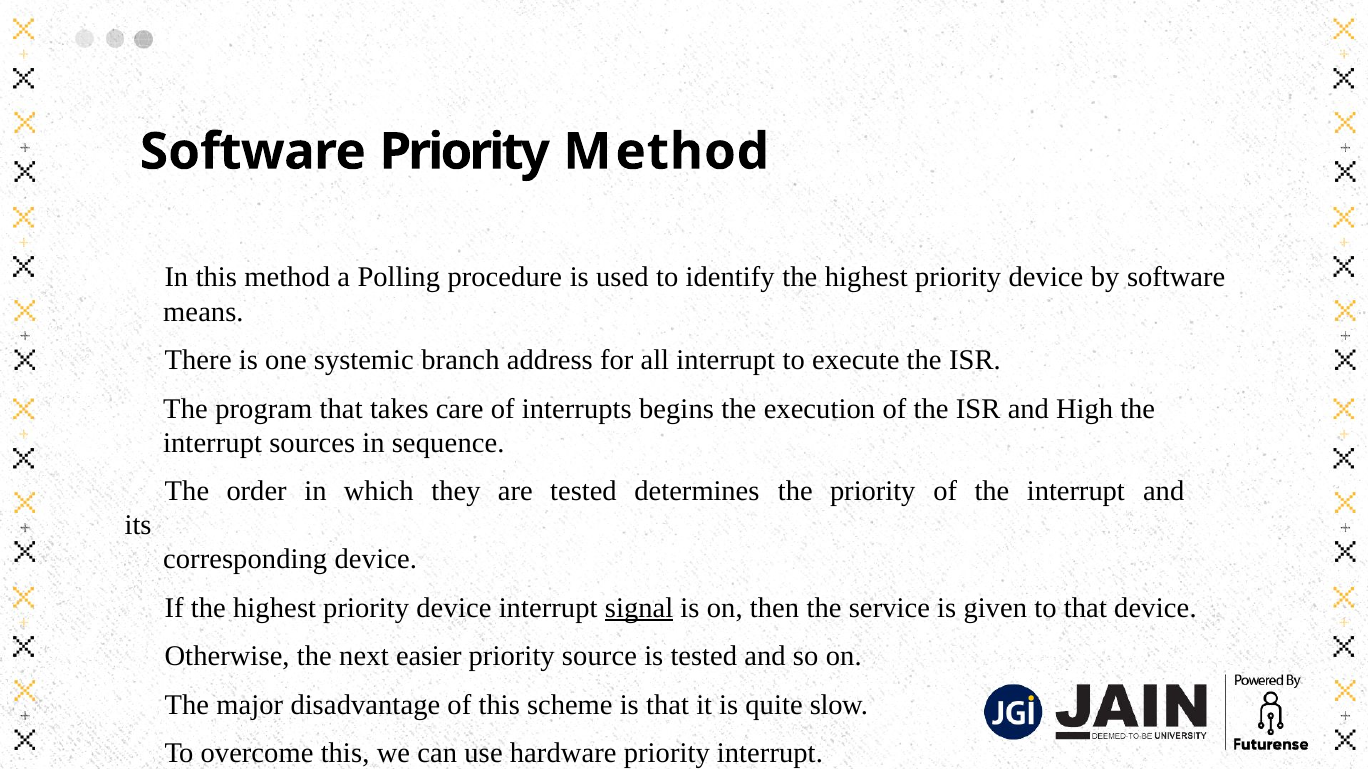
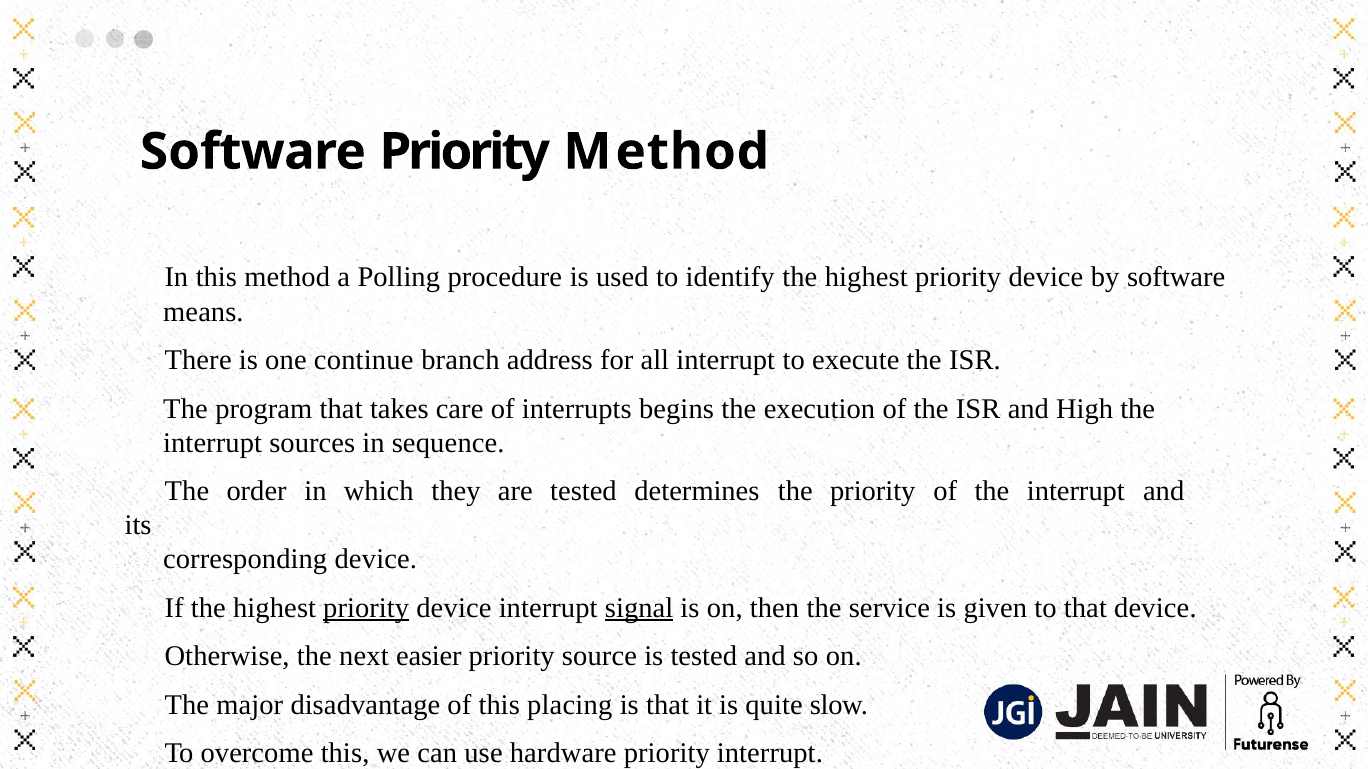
systemic: systemic -> continue (364, 360)
priority underline: none -> present (366, 608)
scheme: scheme -> placing (570, 705)
